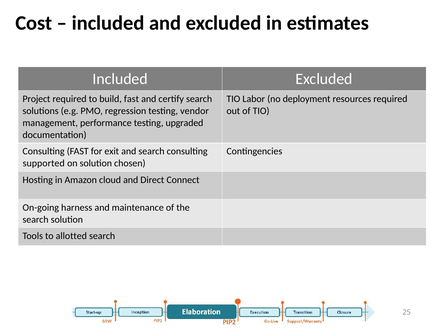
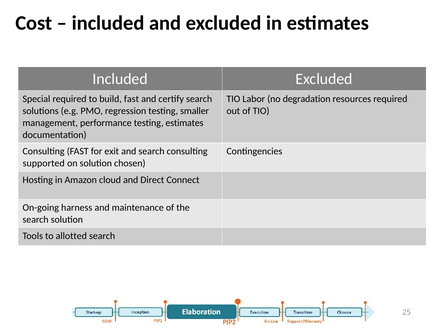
Project: Project -> Special (36, 99)
deployment: deployment -> degradation (307, 99)
vendor: vendor -> smaller (195, 111)
testing upgraded: upgraded -> estimates (184, 123)
